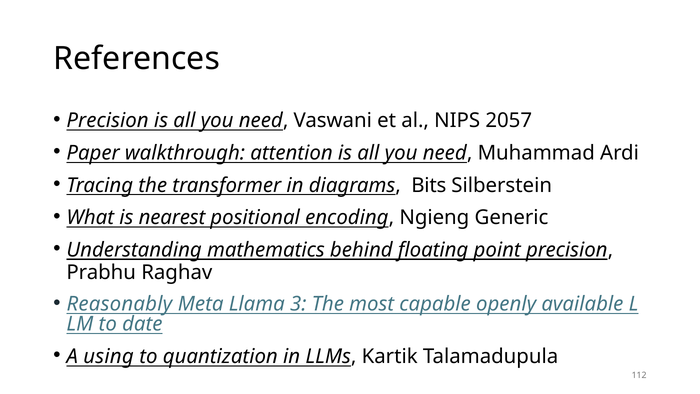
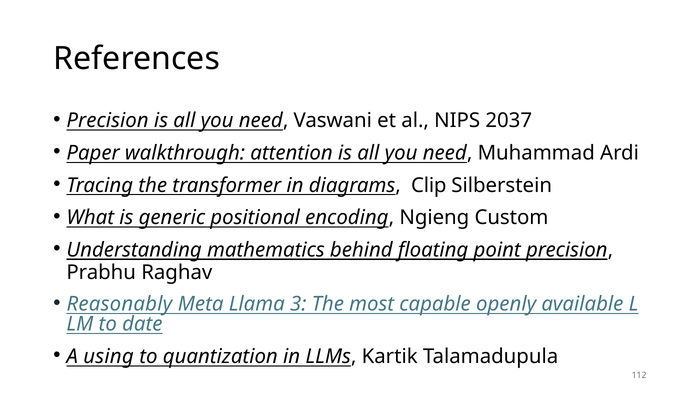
2057: 2057 -> 2037 (509, 121)
Bits: Bits -> Clip (429, 185)
nearest: nearest -> generic (172, 217)
Generic: Generic -> Custom (511, 217)
